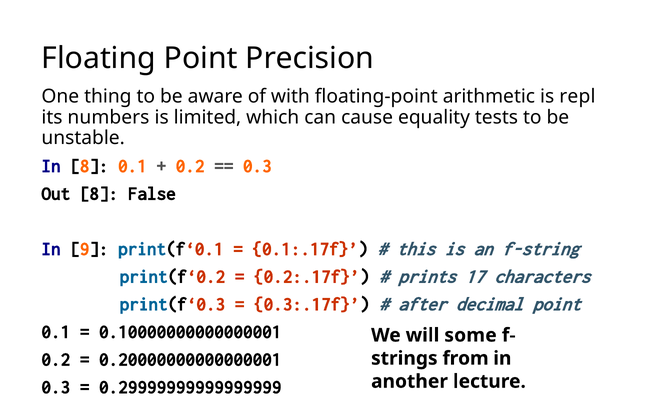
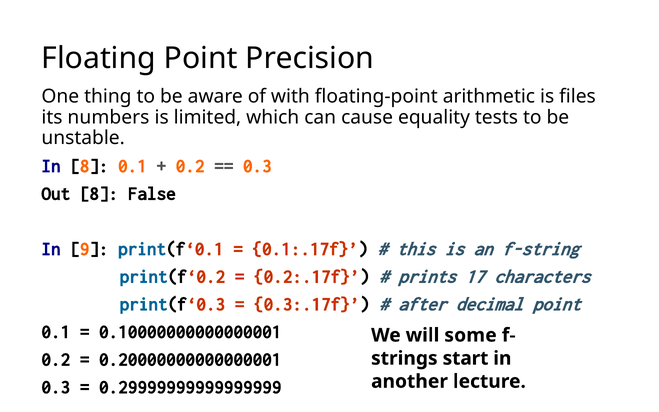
repl: repl -> files (578, 97)
from: from -> start (466, 358)
